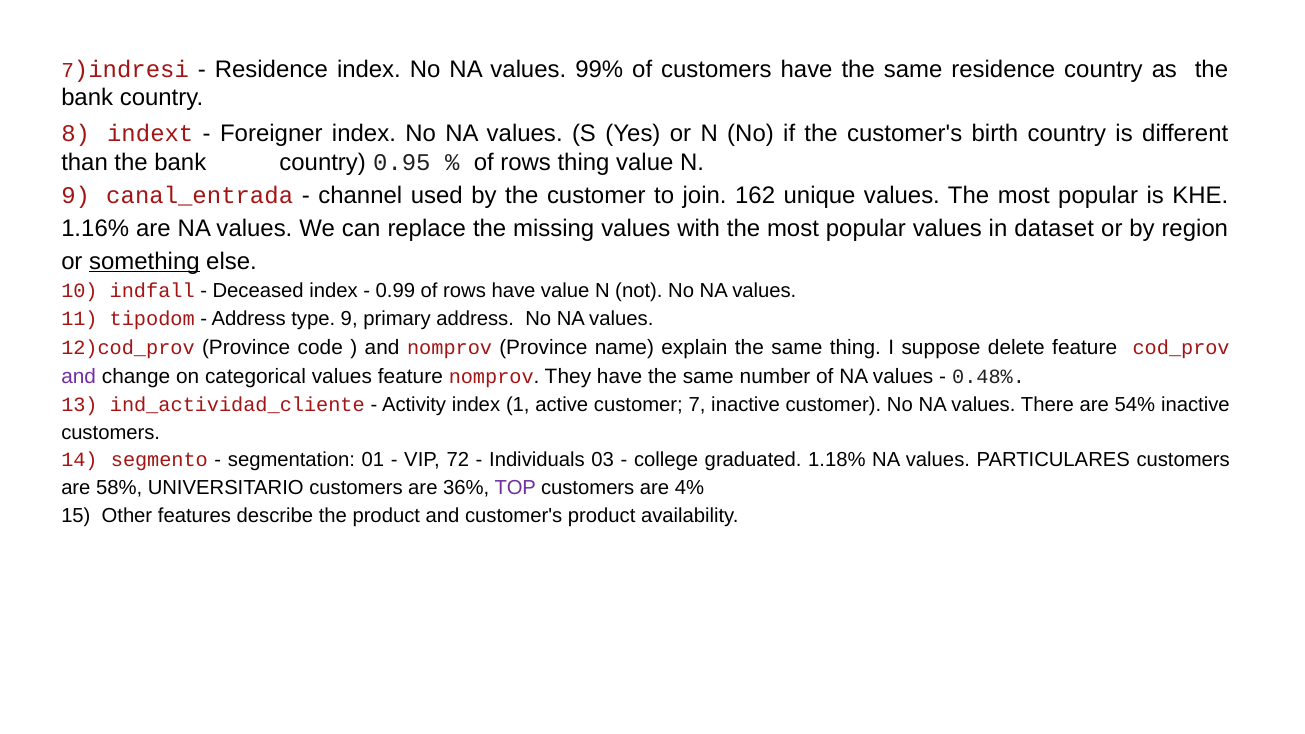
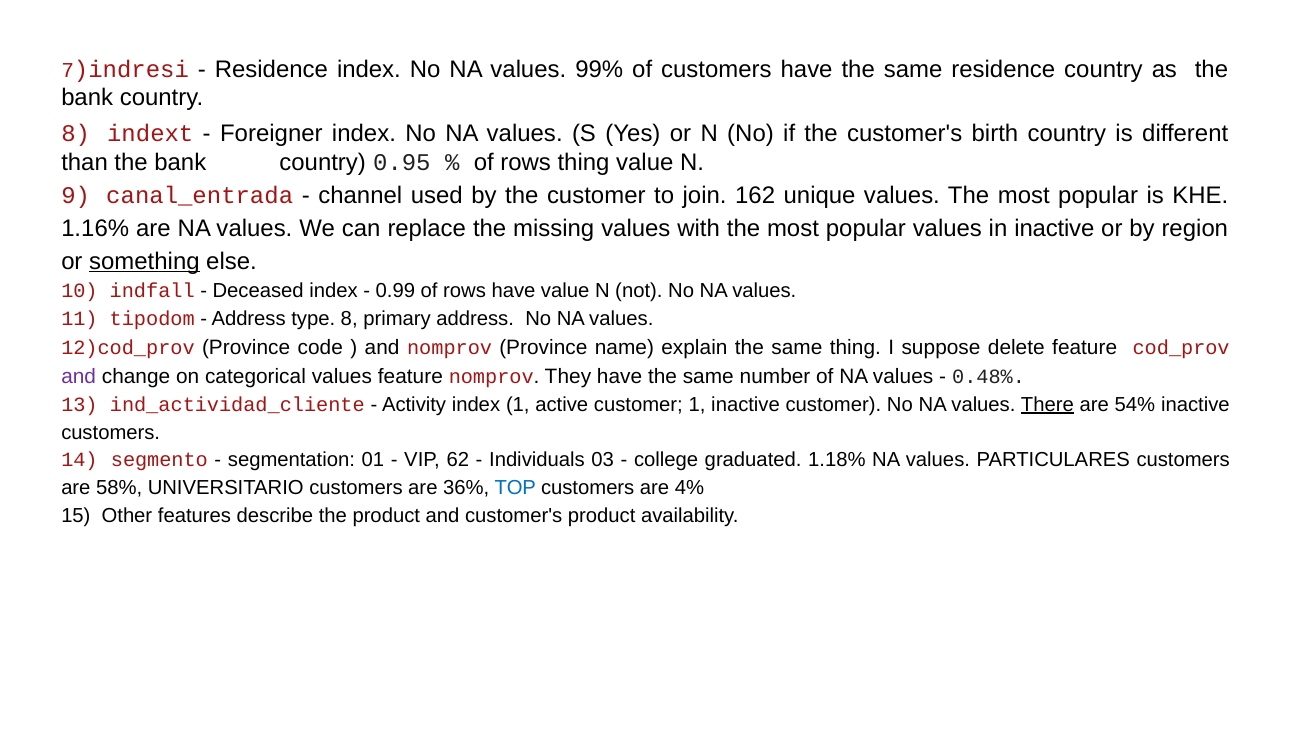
in dataset: dataset -> inactive (1054, 228)
type 9: 9 -> 8 (349, 319)
customer 7: 7 -> 1 (697, 404)
There underline: none -> present (1047, 404)
72: 72 -> 62 (458, 460)
TOP colour: purple -> blue (515, 488)
